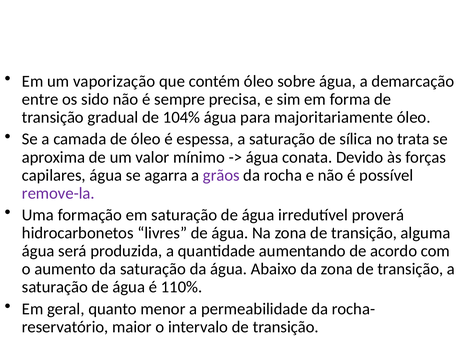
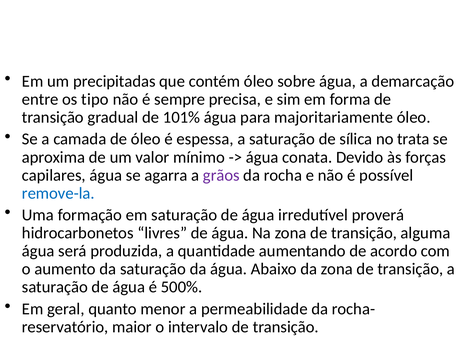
vaporização: vaporização -> precipitadas (114, 81)
sido: sido -> tipo (95, 99)
104%: 104% -> 101% (182, 117)
remove-la colour: purple -> blue (58, 193)
110%: 110% -> 500% (182, 287)
